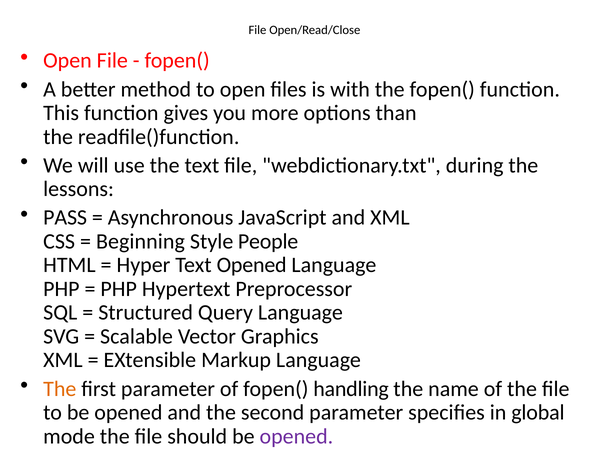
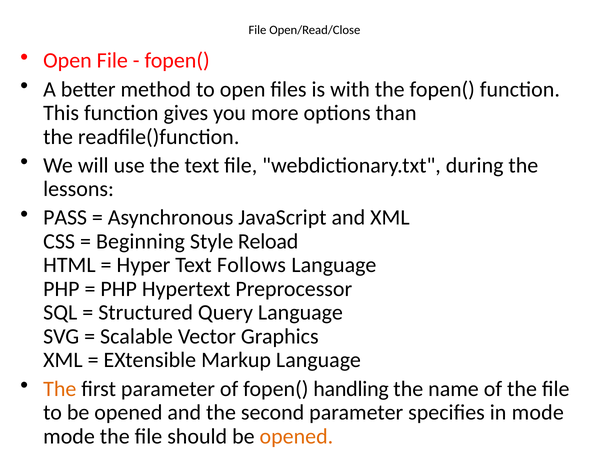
People: People -> Reload (268, 241)
Text Opened: Opened -> Follows (251, 265)
in global: global -> mode (538, 412)
opened colour: purple -> orange (296, 436)
